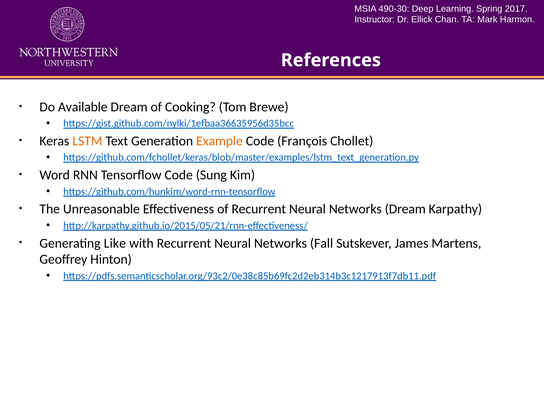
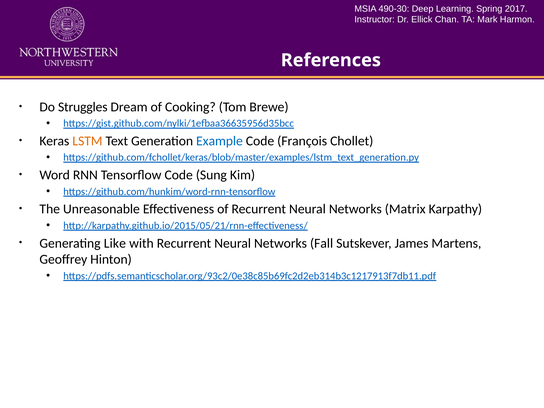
Available: Available -> Struggles (83, 107)
Example colour: orange -> blue (219, 141)
Networks Dream: Dream -> Matrix (405, 209)
